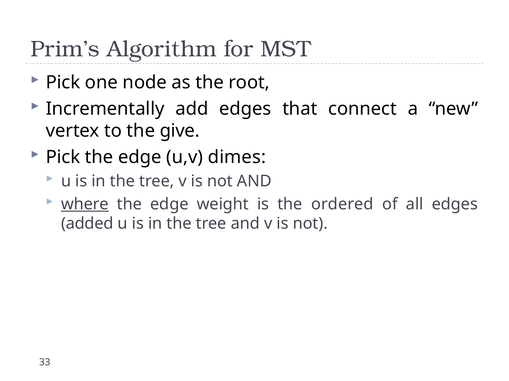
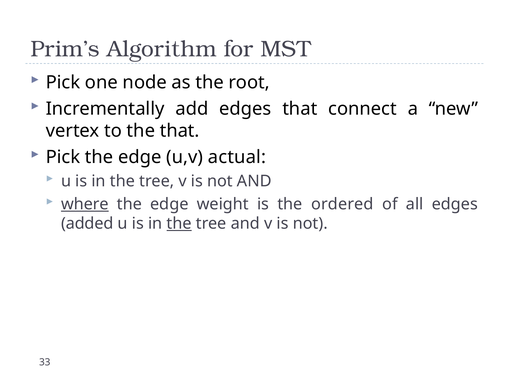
the give: give -> that (180, 131)
dimes: dimes -> actual (237, 157)
the underline: none -> present (179, 224)
